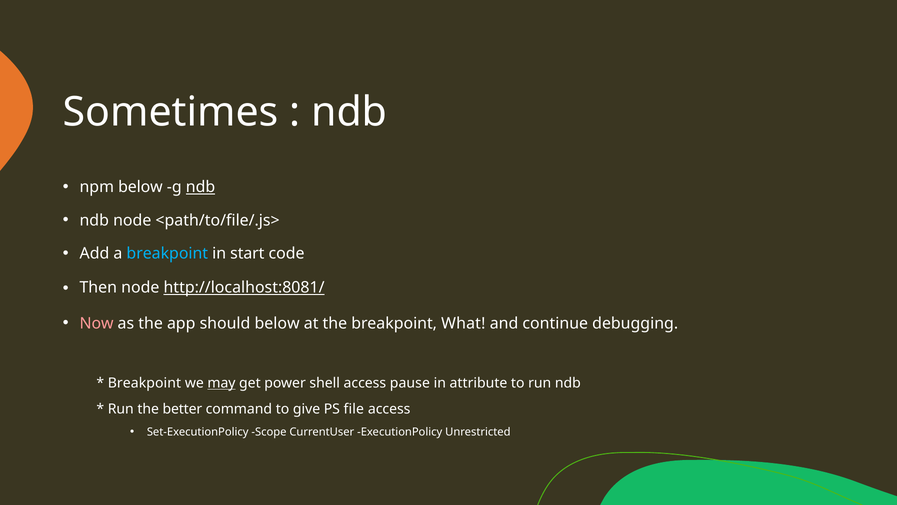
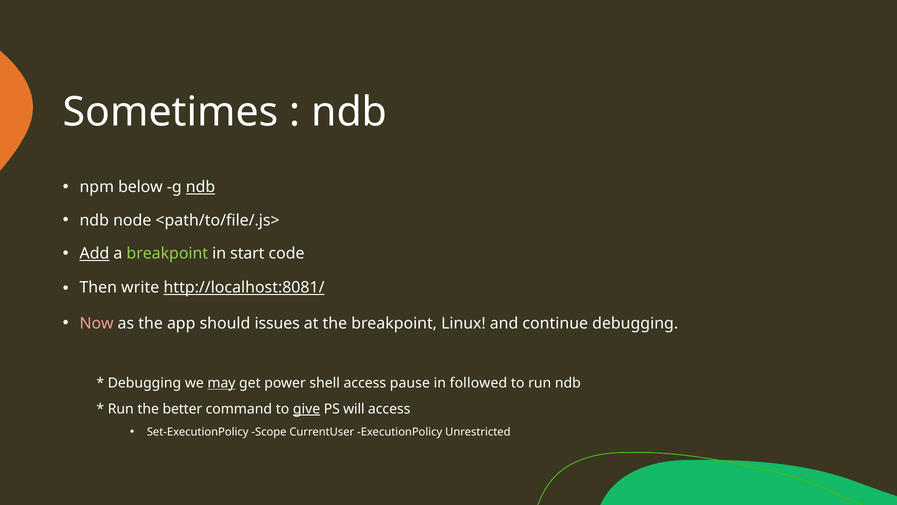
Add underline: none -> present (94, 253)
breakpoint colour: light blue -> light green (167, 253)
Then node: node -> write (140, 287)
should below: below -> issues (277, 323)
What: What -> Linux (463, 323)
Breakpoint: Breakpoint -> Debugging (144, 383)
attribute: attribute -> followed (478, 383)
give underline: none -> present (307, 409)
file: file -> will (354, 409)
